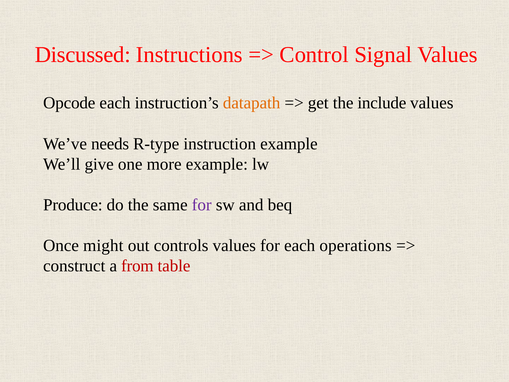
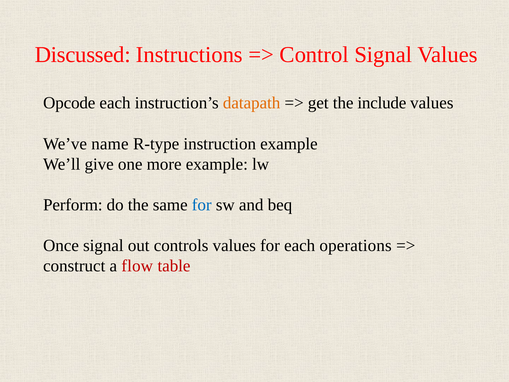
needs: needs -> name (110, 144)
Produce: Produce -> Perform (73, 205)
for colour: purple -> blue (202, 205)
Once might: might -> signal (103, 245)
from: from -> flow (137, 266)
